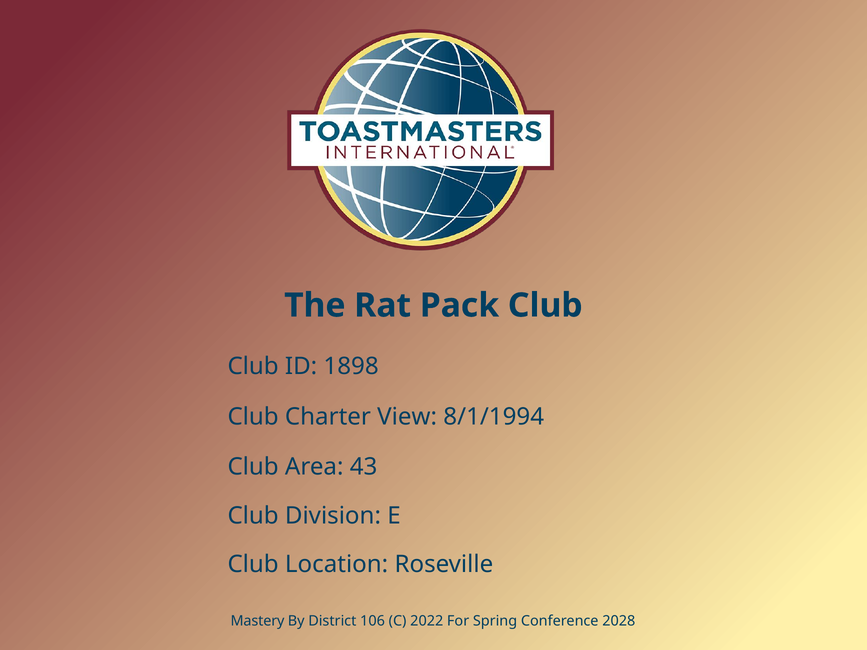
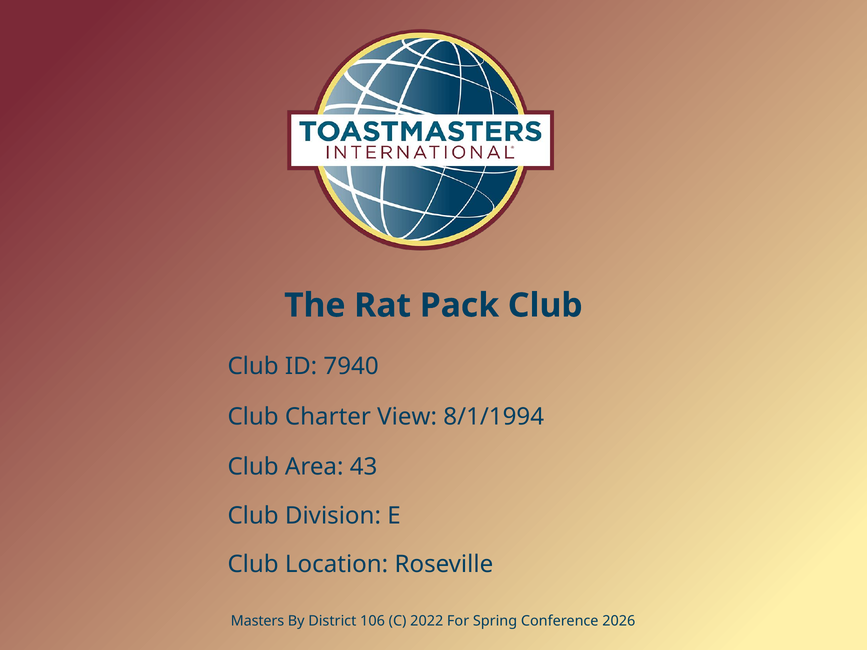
1898: 1898 -> 7940 (351, 367)
Mastery: Mastery -> Masters (257, 621)
2028: 2028 -> 2026 (619, 621)
